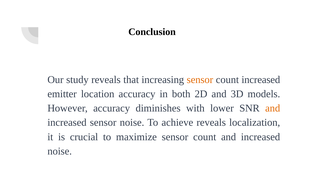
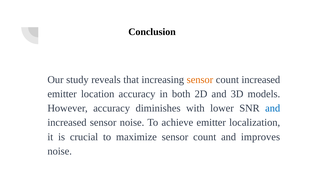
and colour: orange -> blue (273, 108)
achieve reveals: reveals -> emitter (211, 123)
count and increased: increased -> improves (261, 137)
